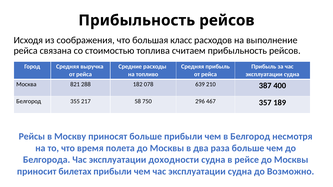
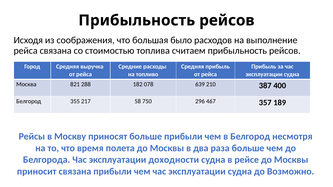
класс: класс -> было (181, 40)
приносит билетах: билетах -> связана (75, 172)
